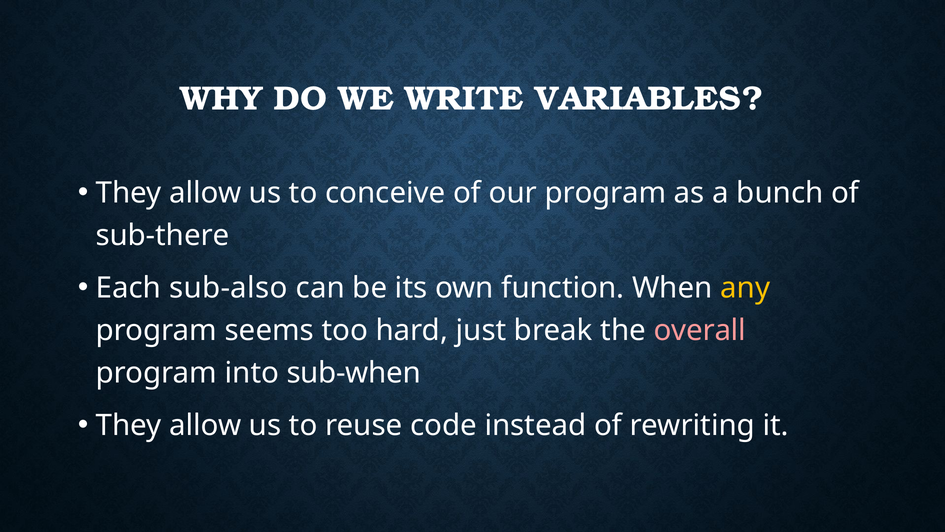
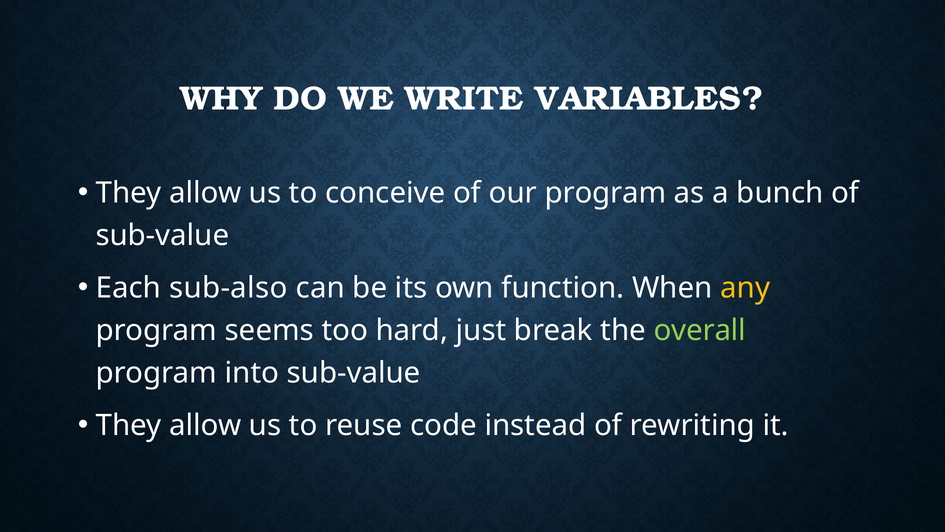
sub-there: sub-there -> sub-value (162, 235)
overall colour: pink -> light green (700, 330)
into sub-when: sub-when -> sub-value (354, 373)
